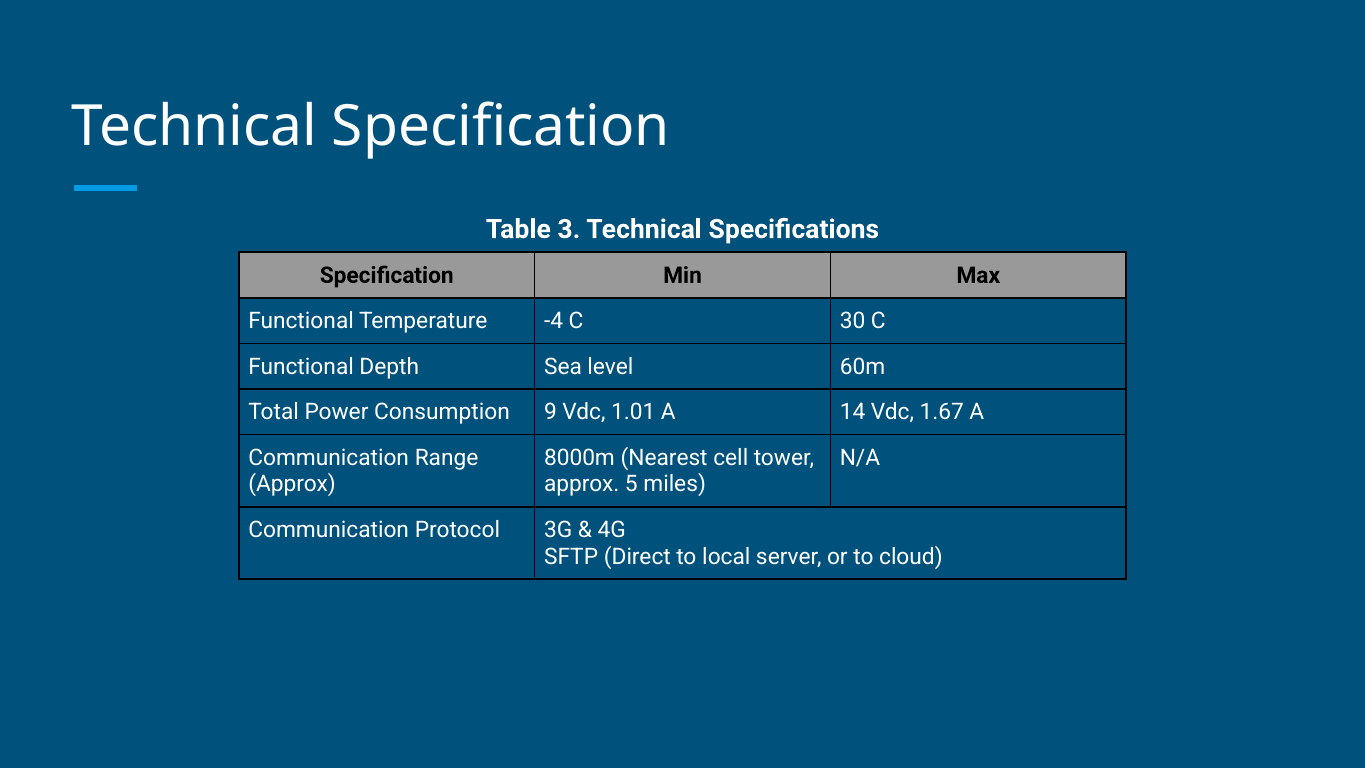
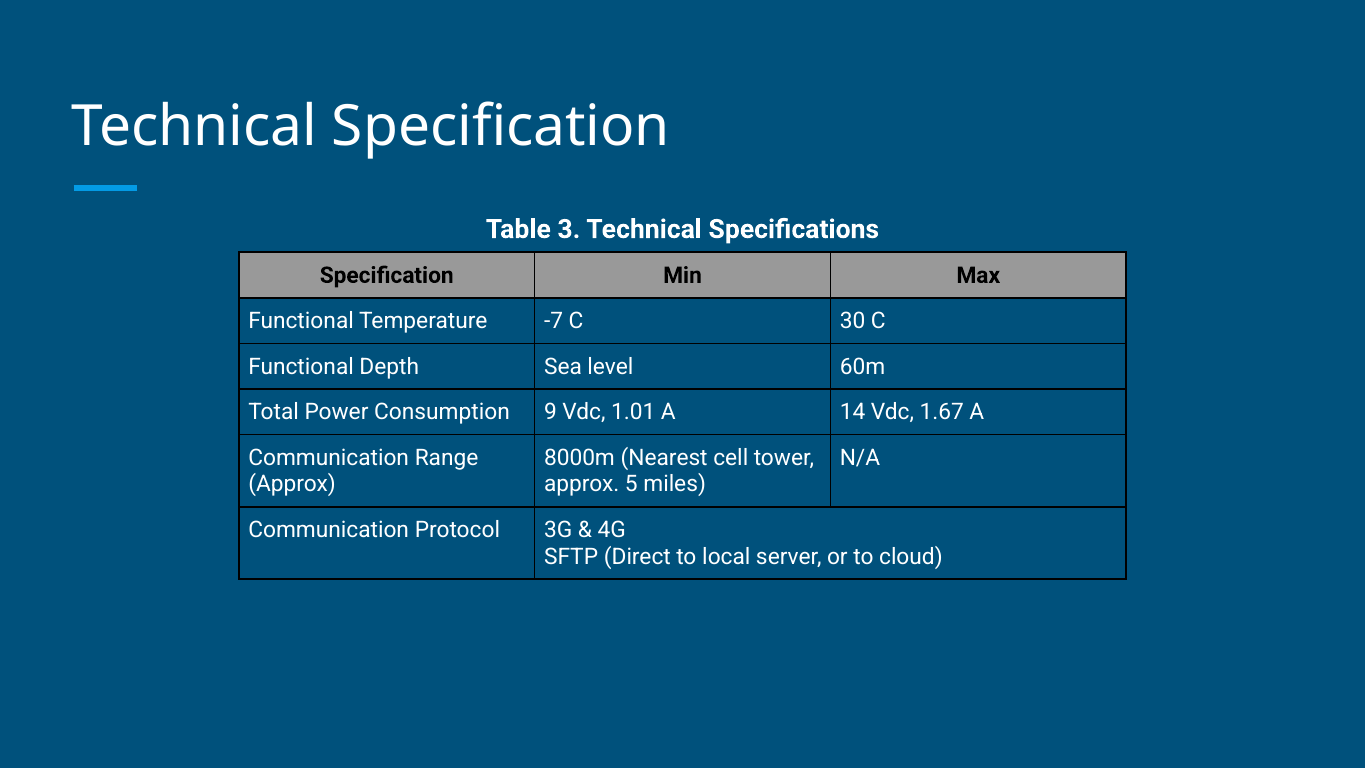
-4: -4 -> -7 (554, 321)
